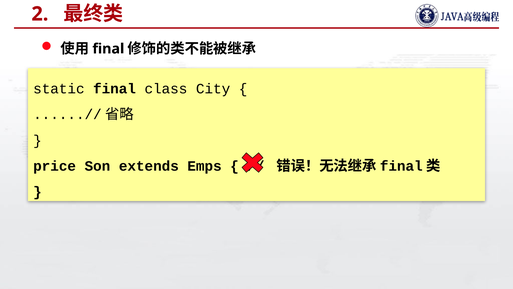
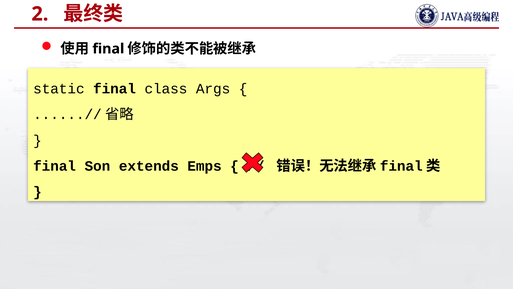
City: City -> Args (213, 89)
price: price -> final (55, 166)
